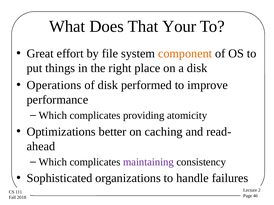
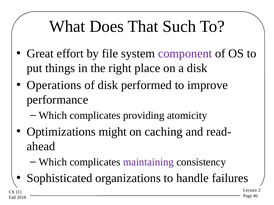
Your: Your -> Such (179, 27)
component colour: orange -> purple (185, 54)
better: better -> might (113, 132)
